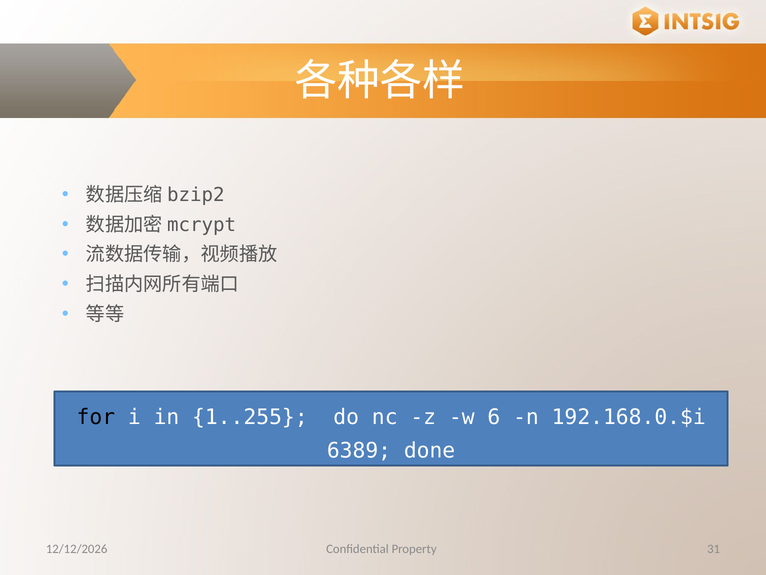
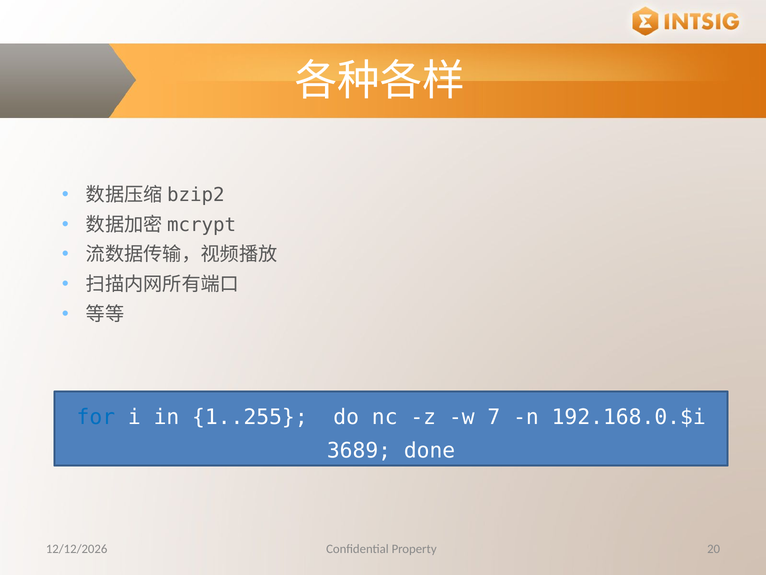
for colour: black -> blue (96, 417)
6: 6 -> 7 (494, 417)
6389: 6389 -> 3689 (359, 450)
31: 31 -> 20 (714, 549)
